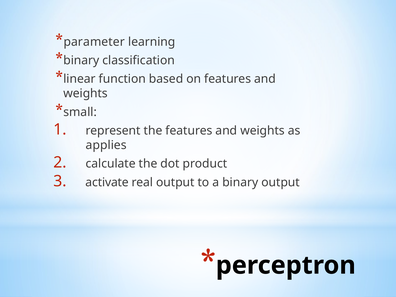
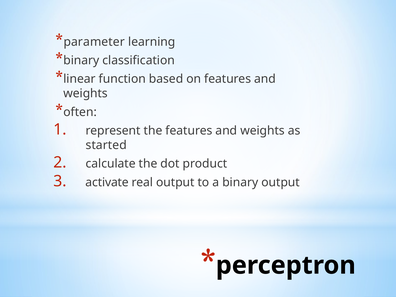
small: small -> often (80, 112)
applies: applies -> started (106, 145)
